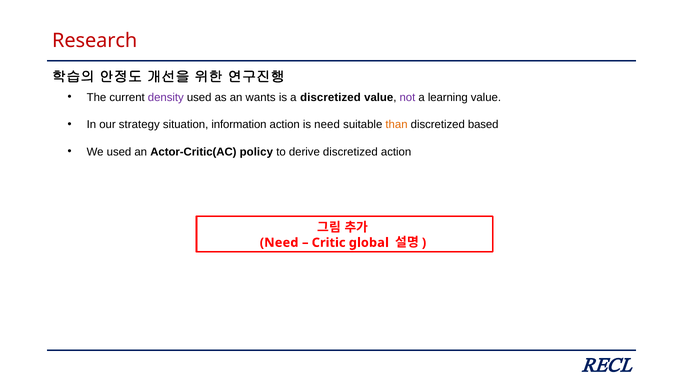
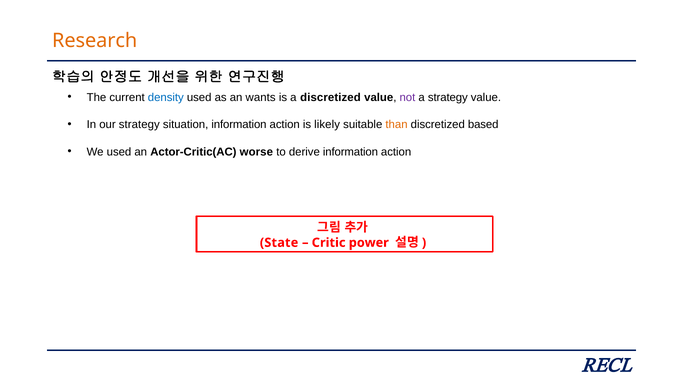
Research colour: red -> orange (95, 40)
density colour: purple -> blue (166, 97)
a learning: learning -> strategy (448, 97)
is need: need -> likely (327, 125)
policy: policy -> worse (256, 152)
derive discretized: discretized -> information (350, 152)
Need: Need -> State (279, 243)
global: global -> power (369, 243)
